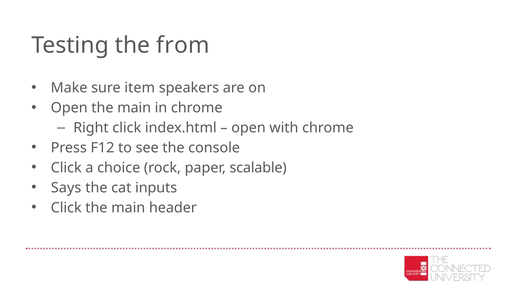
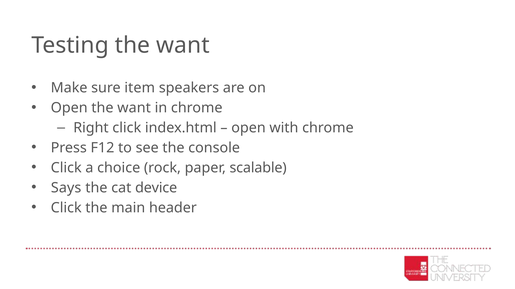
Testing the from: from -> want (183, 45)
Open the main: main -> want (134, 108)
inputs: inputs -> device (156, 188)
